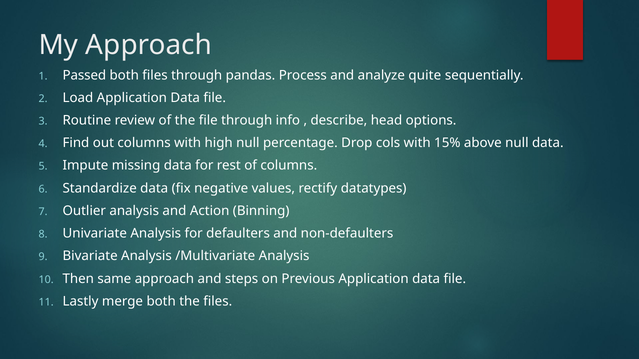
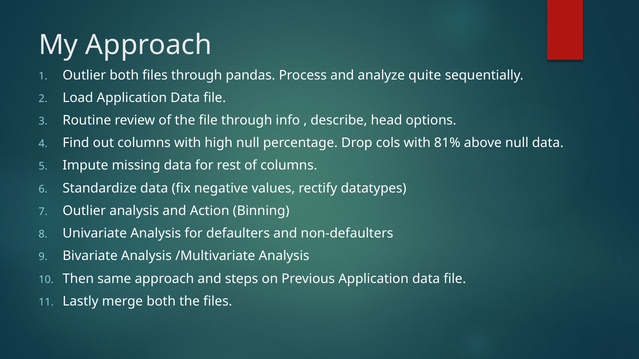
Passed: Passed -> Outlier (84, 75)
15%: 15% -> 81% (447, 143)
